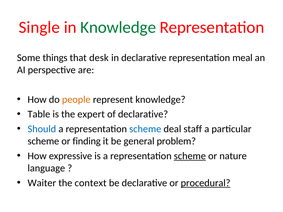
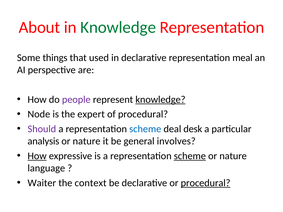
Single: Single -> About (39, 27)
desk: desk -> used (99, 58)
people colour: orange -> purple (76, 100)
knowledge underline: none -> present (160, 100)
Table: Table -> Node (39, 114)
of declarative: declarative -> procedural (143, 114)
Should colour: blue -> purple (42, 129)
staff: staff -> desk (193, 129)
scheme: scheme -> analysis (43, 141)
finding: finding -> nature (87, 141)
problem: problem -> involves (176, 141)
How underline: none -> present (37, 156)
